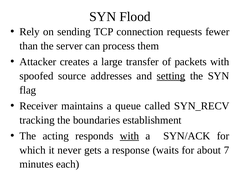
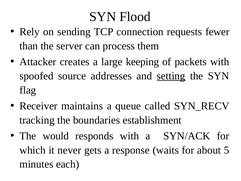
transfer: transfer -> keeping (142, 62)
acting: acting -> would (56, 136)
with underline: present -> none (129, 136)
7: 7 -> 5 (227, 150)
